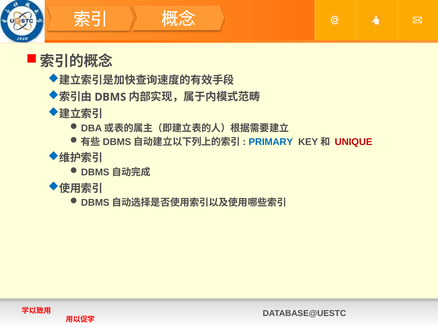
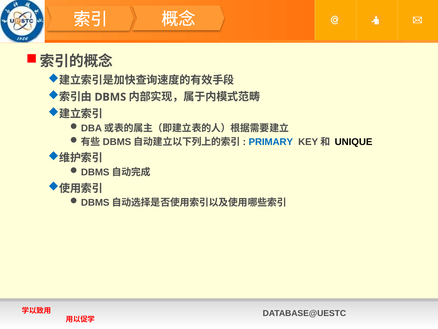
UNIQUE colour: red -> black (354, 142)
